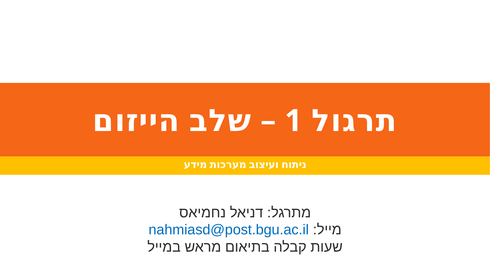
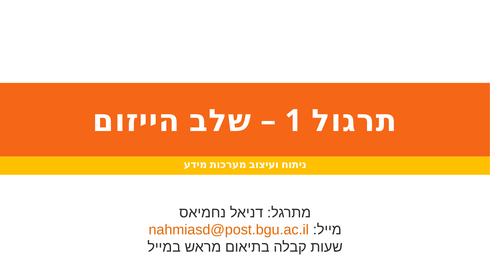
nahmiasd@post.bgu.ac.il colour: blue -> orange (229, 230)
